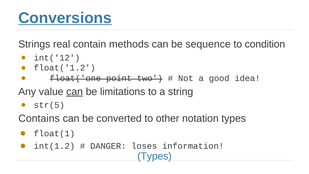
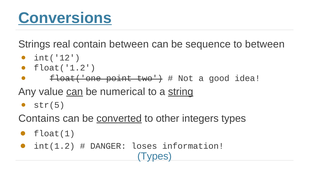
contain methods: methods -> between (129, 44)
to condition: condition -> between (265, 44)
limitations: limitations -> numerical (123, 92)
string underline: none -> present (181, 92)
converted underline: none -> present (119, 118)
notation: notation -> integers (200, 118)
